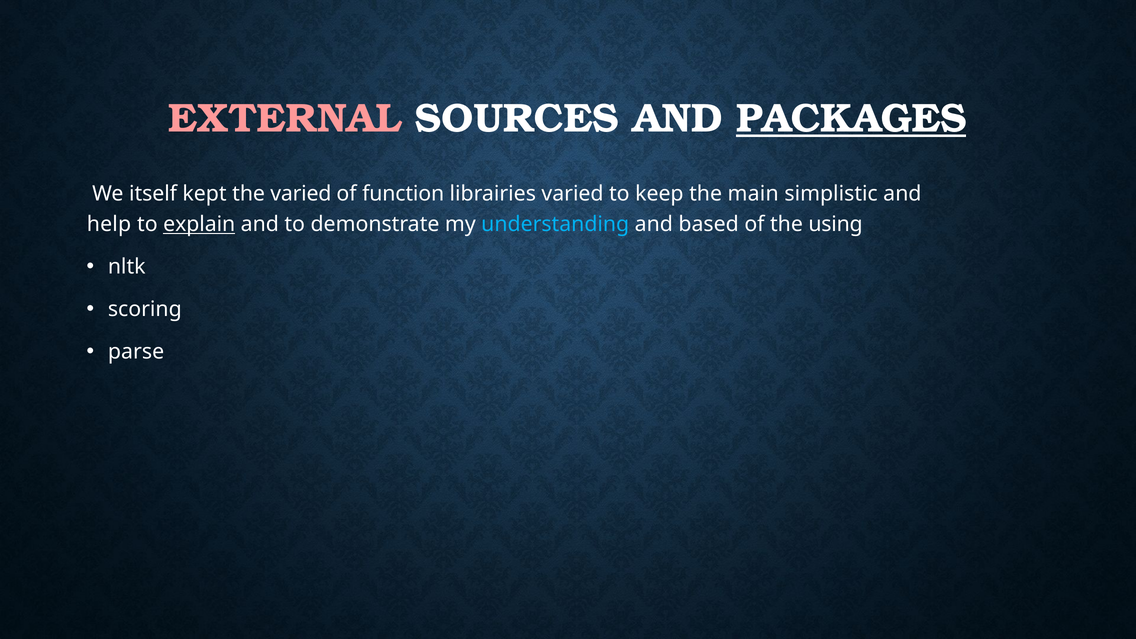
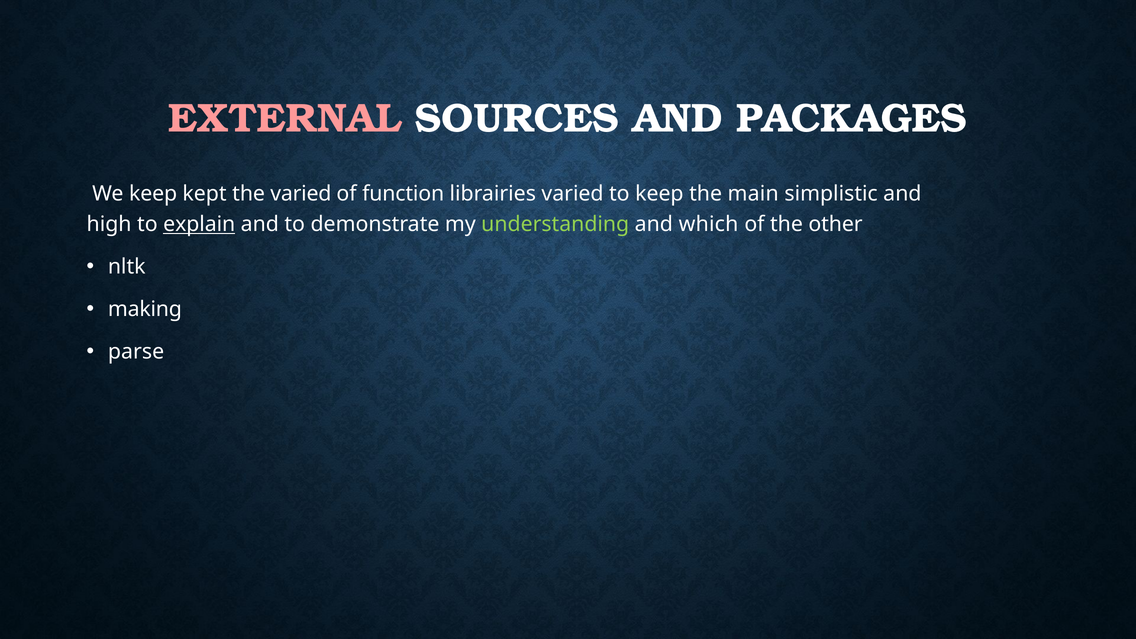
PACKAGES underline: present -> none (851, 118)
We itself: itself -> keep (153, 194)
help: help -> high (109, 224)
understanding colour: light blue -> light green (555, 224)
based: based -> which (709, 224)
using: using -> other (835, 224)
scoring: scoring -> making (145, 309)
